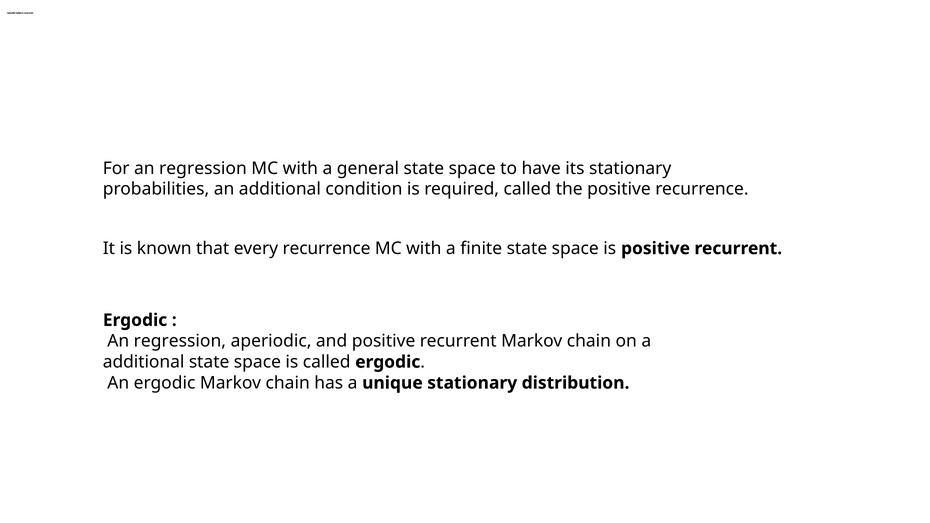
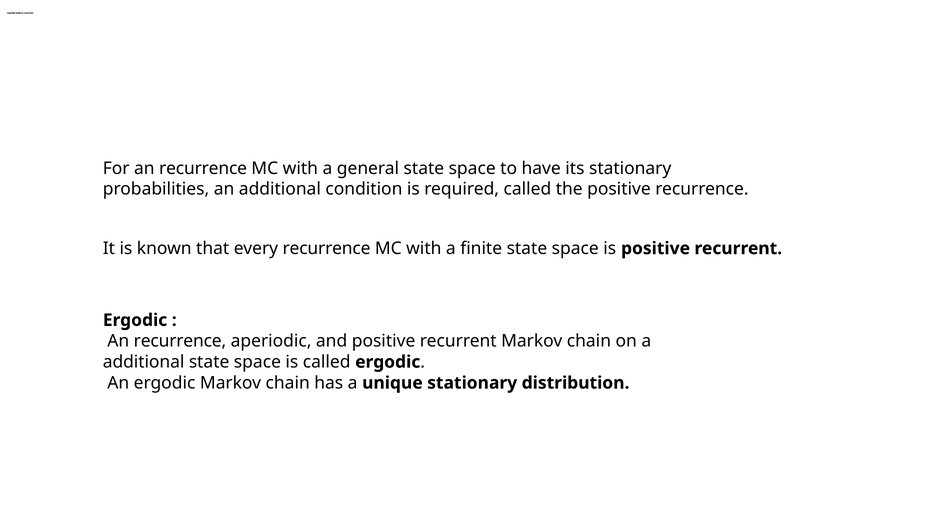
For an regression: regression -> recurrence (203, 168)
regression: regression -> recurrence (180, 341)
